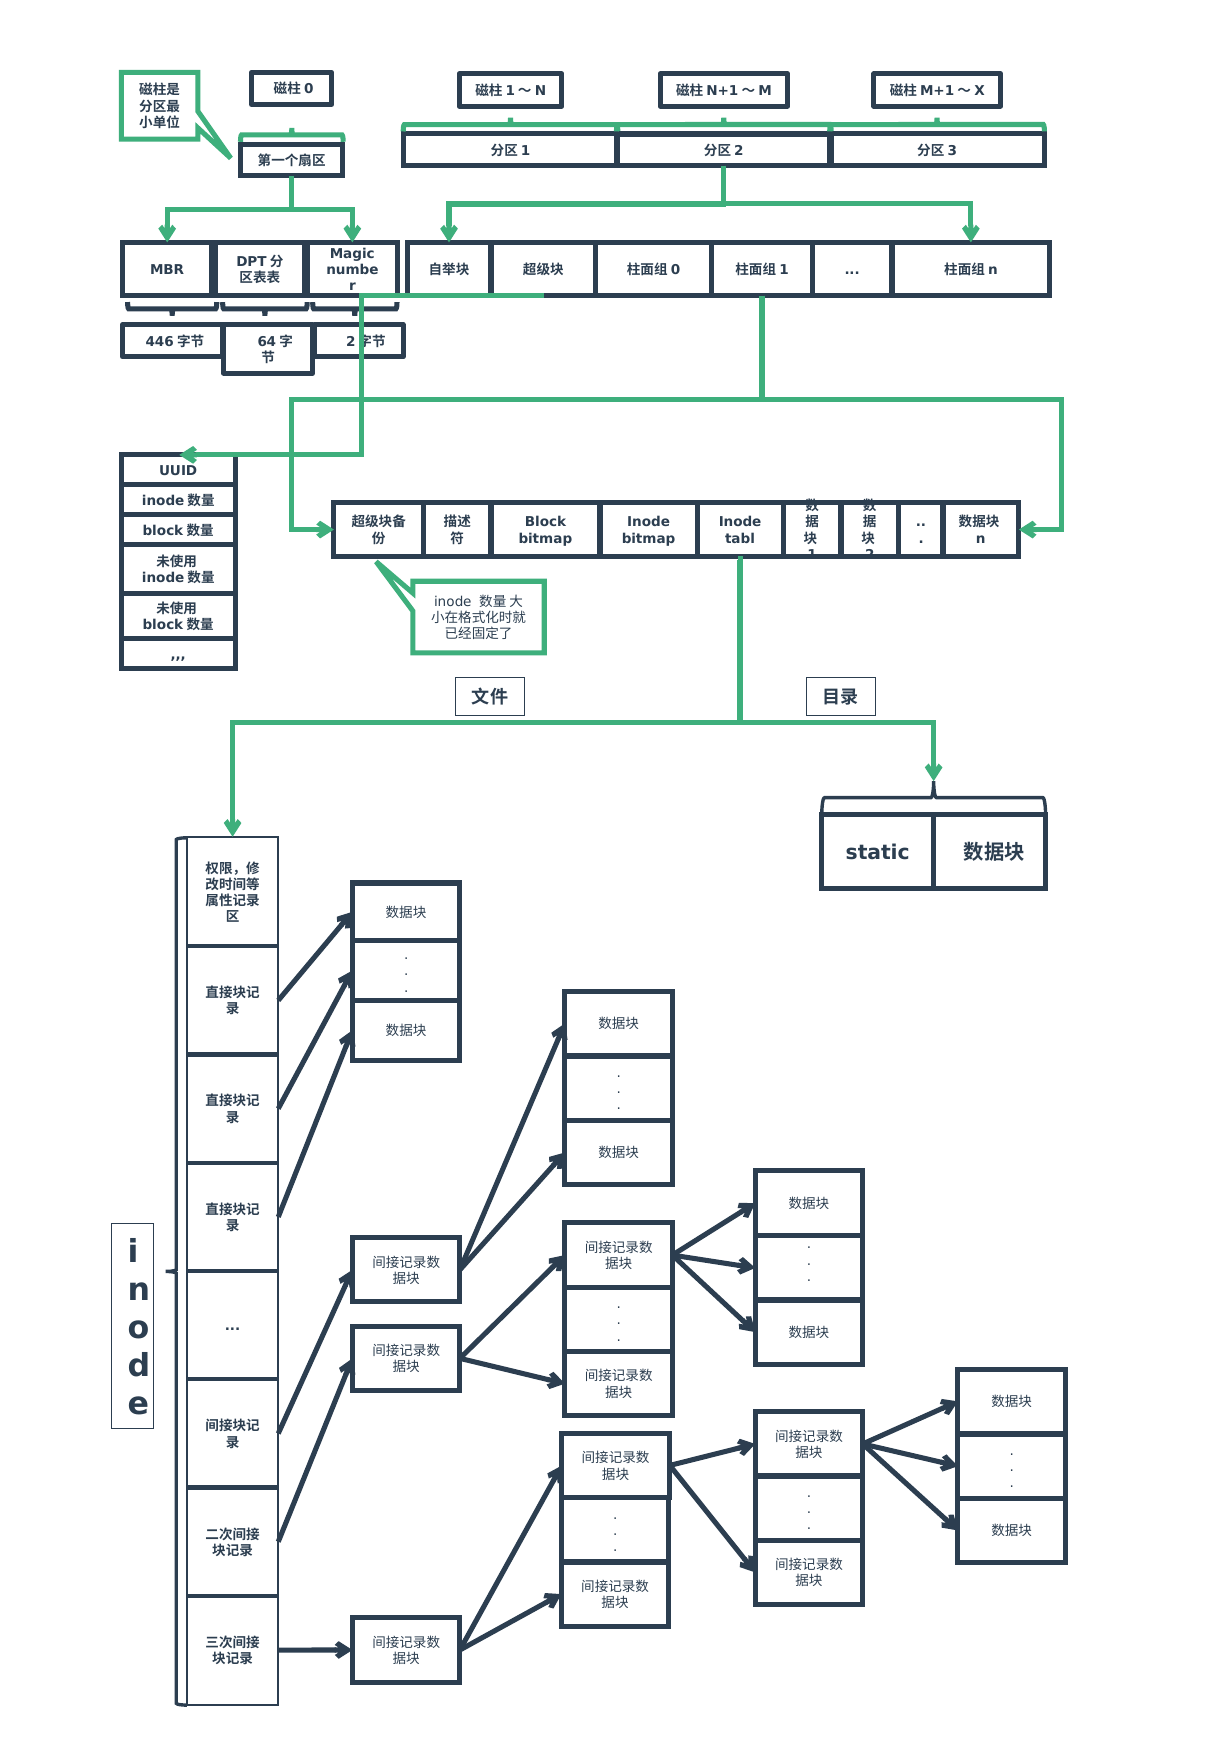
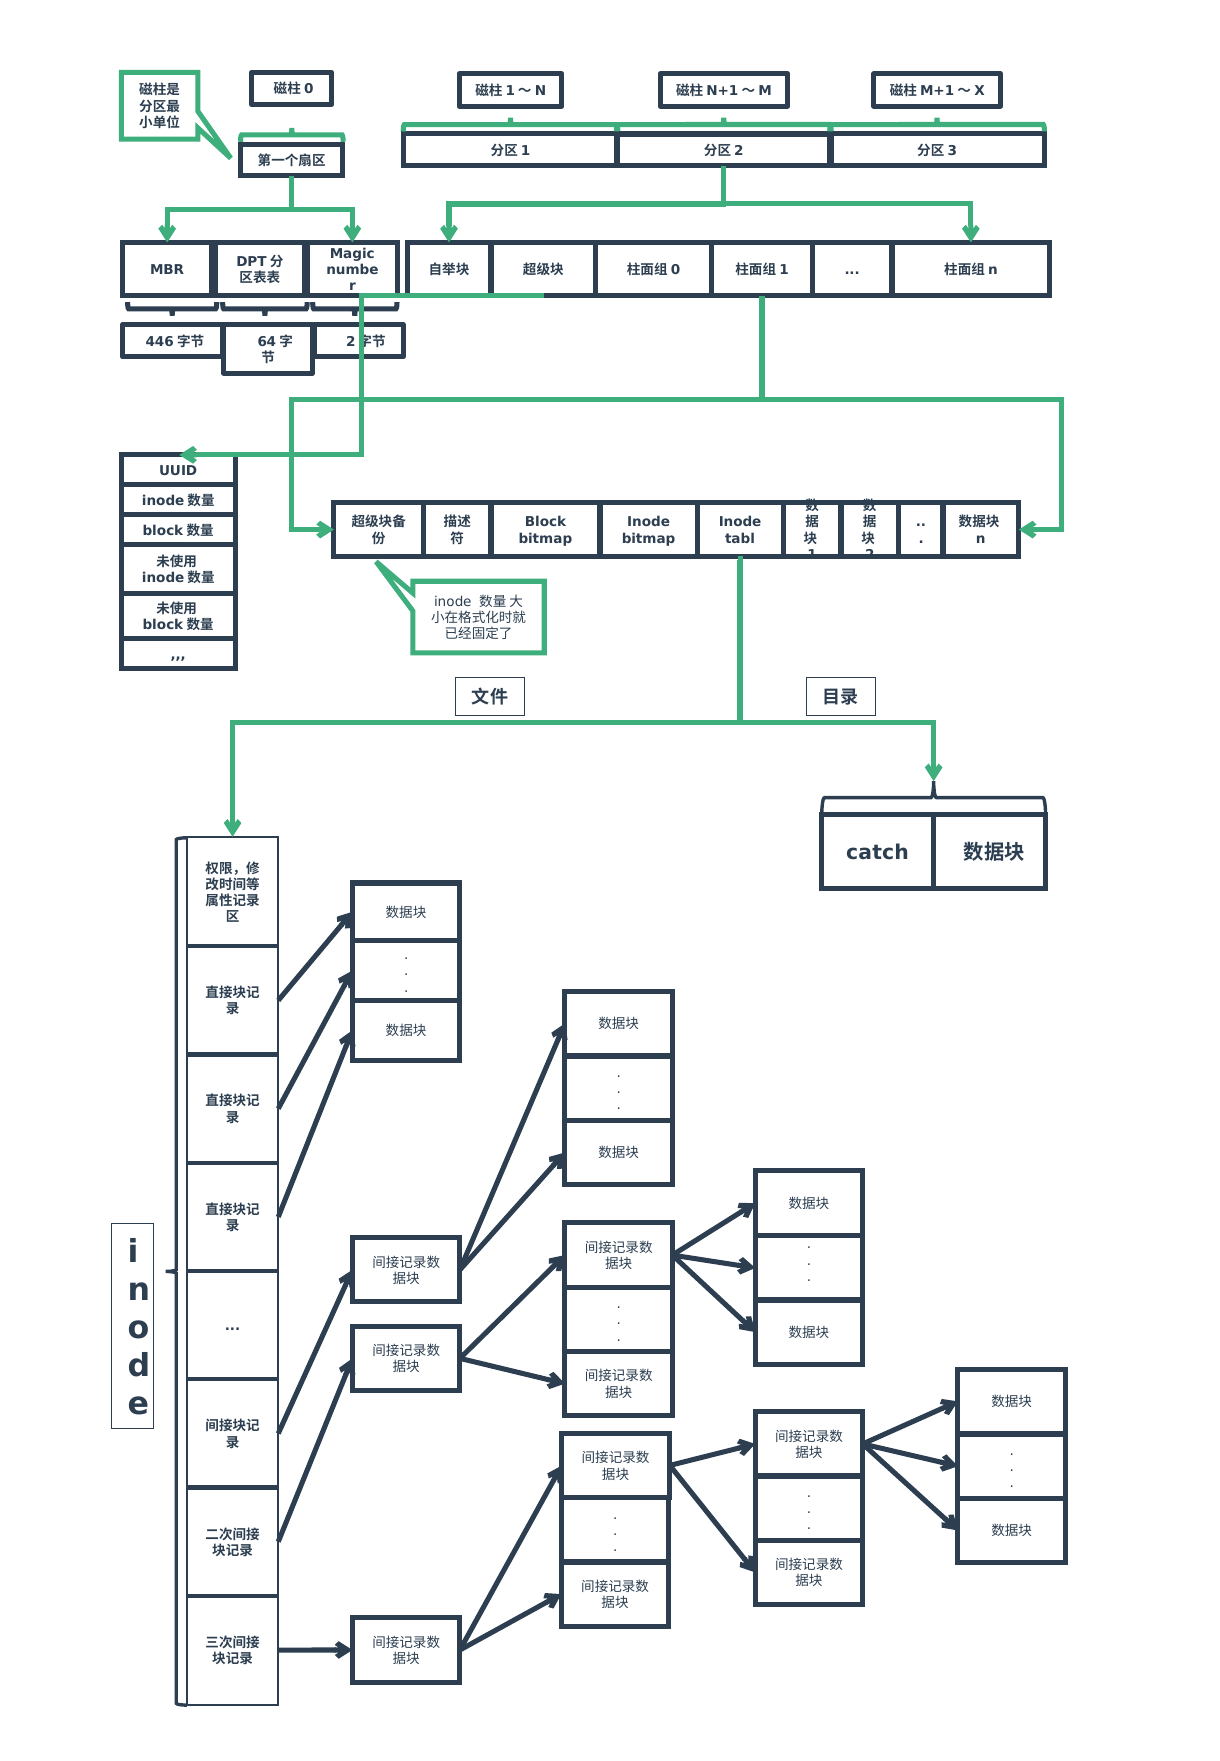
static: static -> catch (877, 853)
